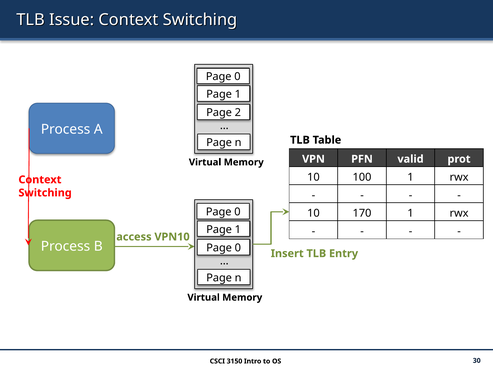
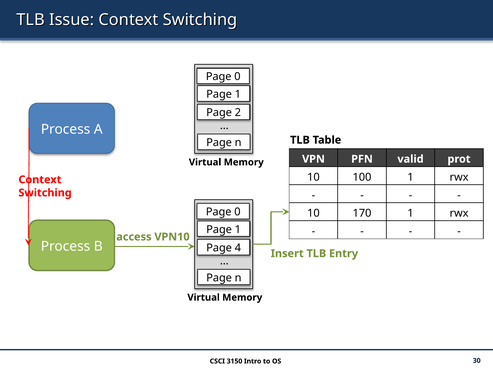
0: 0 -> 4 (238, 248)
